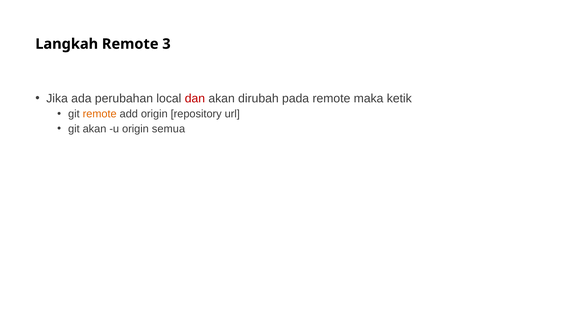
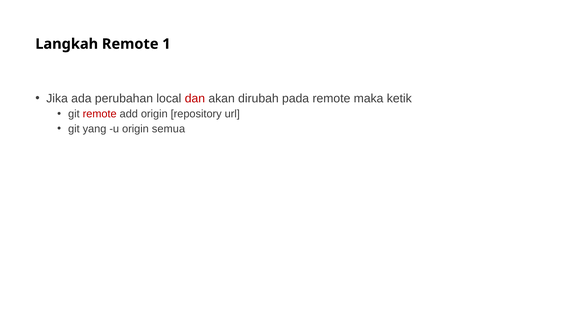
3: 3 -> 1 (166, 44)
remote colour: orange -> red (100, 114)
git akan: akan -> yang (95, 129)
